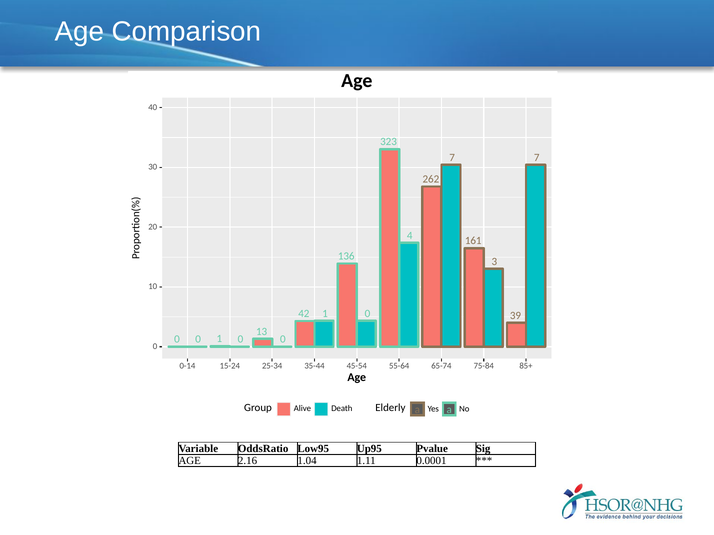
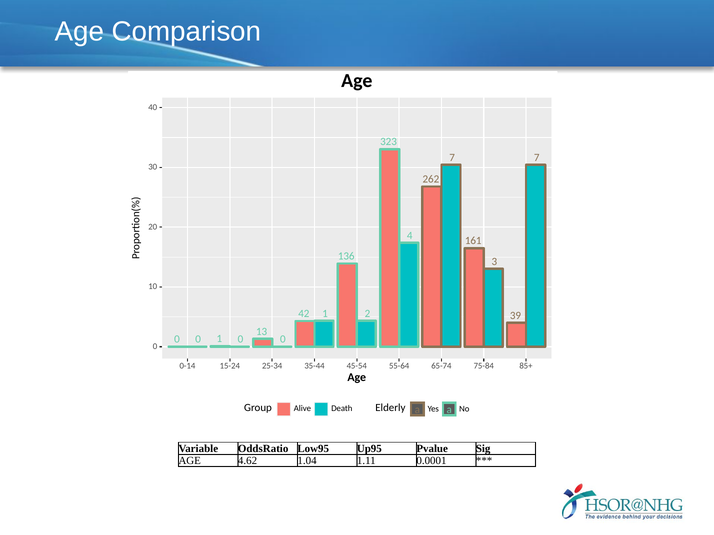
42 0: 0 -> 2 (367, 314)
2.16: 2.16 -> 4.62 (248, 461)
